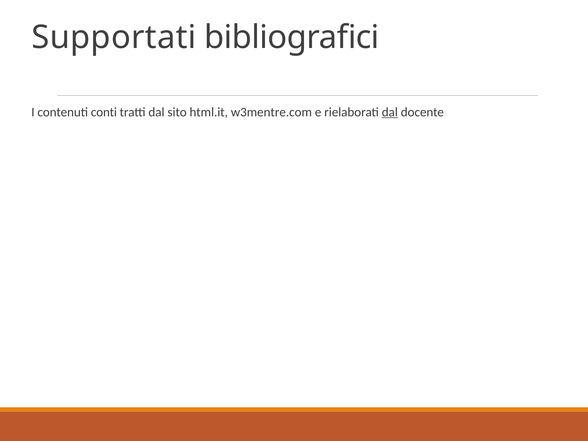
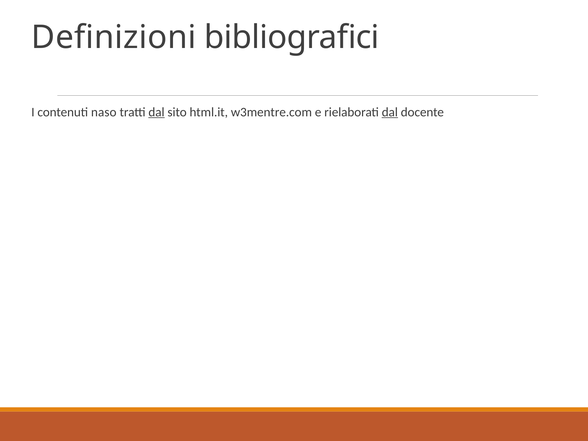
Supportati: Supportati -> Definizioni (114, 37)
conti: conti -> naso (104, 112)
dal underline: none -> present (157, 112)
